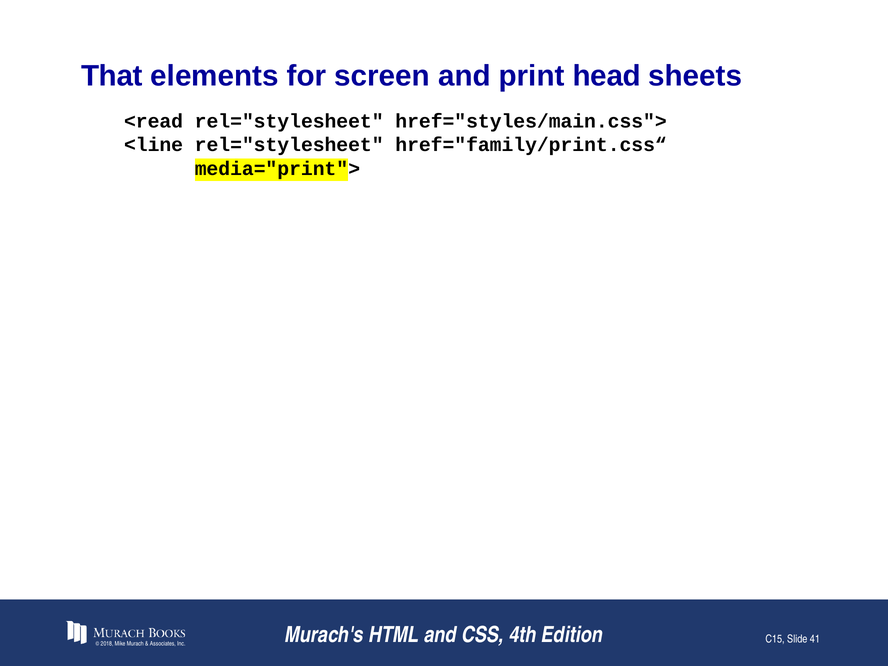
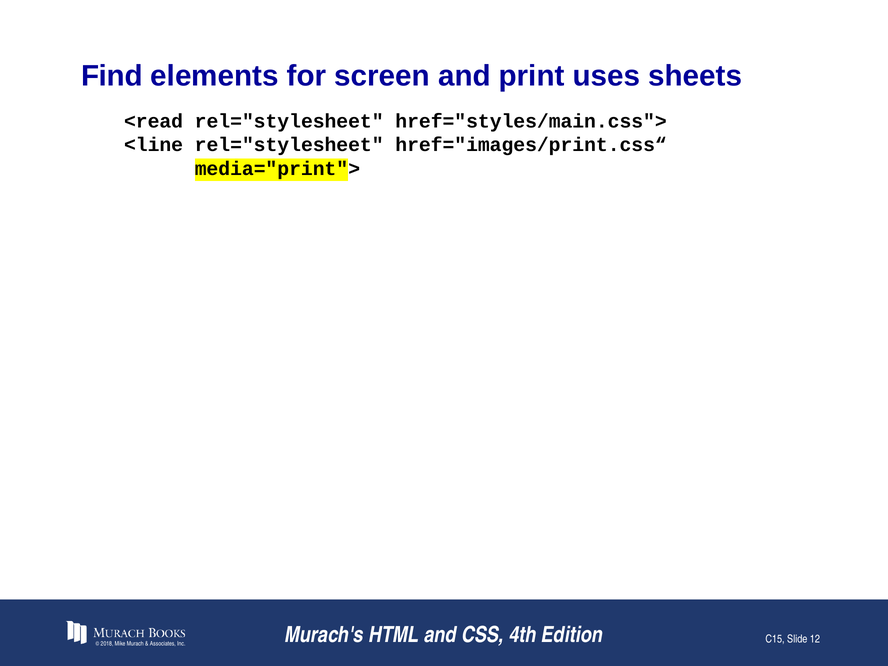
That: That -> Find (112, 76)
head: head -> uses (607, 76)
href="family/print.css“: href="family/print.css“ -> href="images/print.css“ (531, 145)
41: 41 -> 12 (815, 639)
